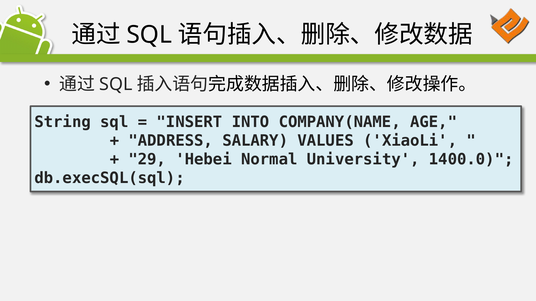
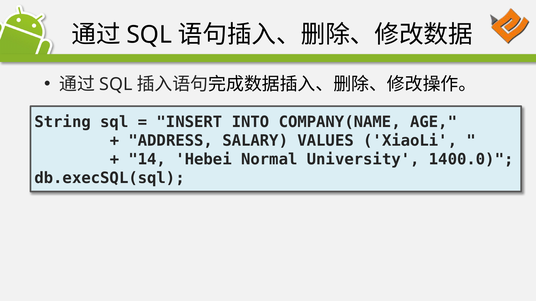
29: 29 -> 14 (147, 160)
